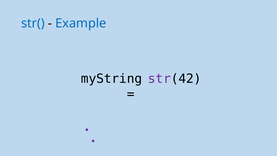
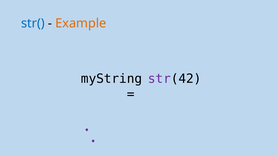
Example colour: blue -> orange (81, 23)
